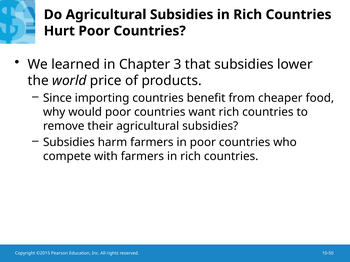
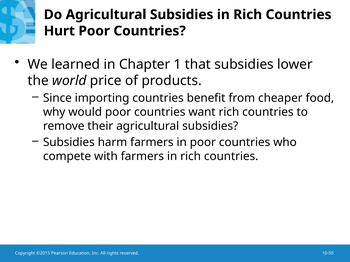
3: 3 -> 1 (178, 65)
